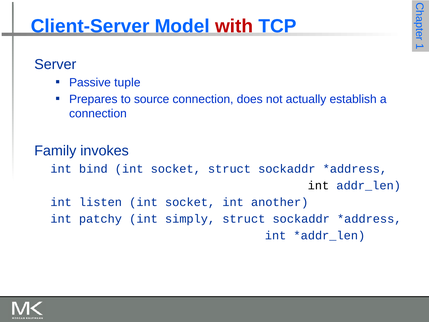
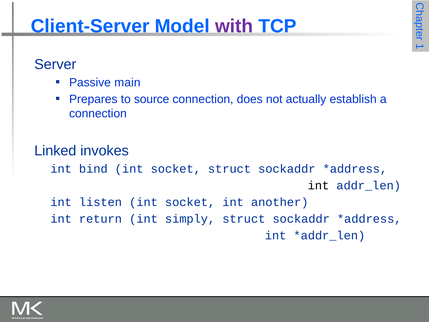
with colour: red -> purple (234, 26)
tuple: tuple -> main (127, 82)
Family: Family -> Linked (55, 151)
patchy: patchy -> return (100, 219)
